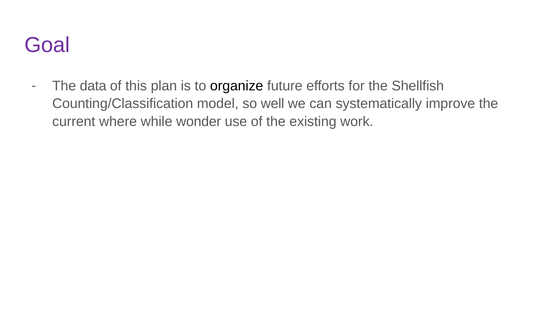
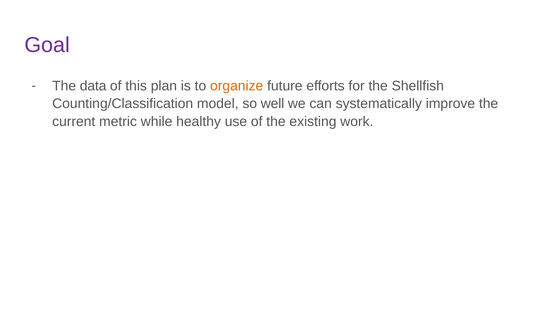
organize colour: black -> orange (237, 86)
where: where -> metric (118, 122)
wonder: wonder -> healthy (199, 122)
